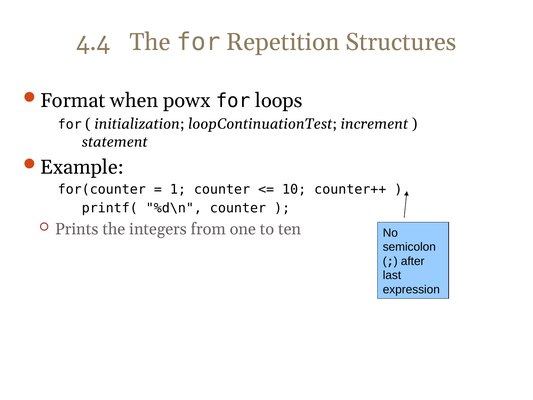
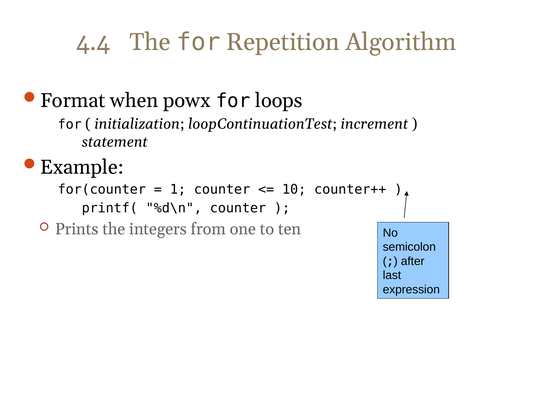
Structures: Structures -> Algorithm (401, 42)
